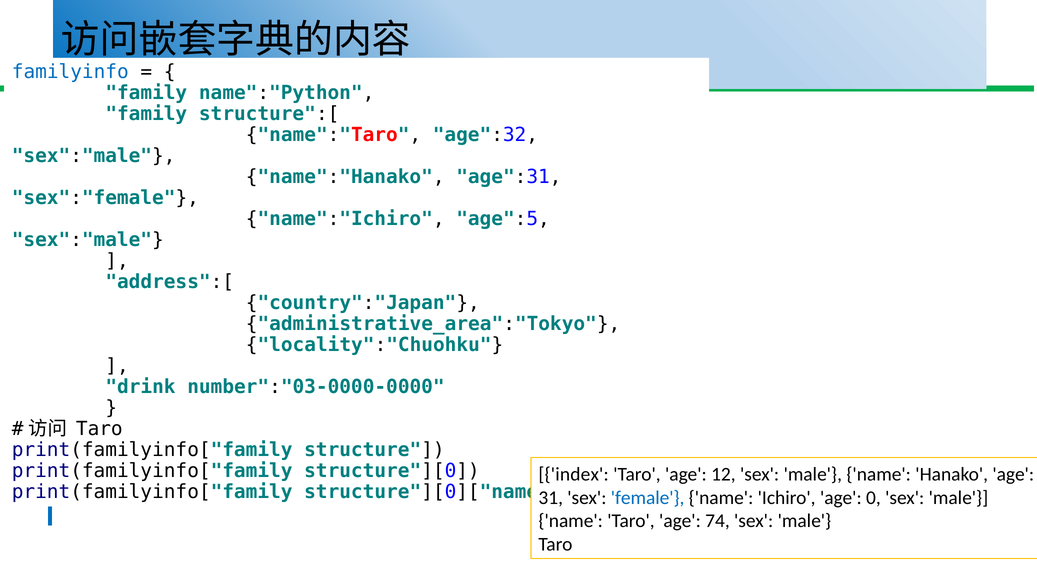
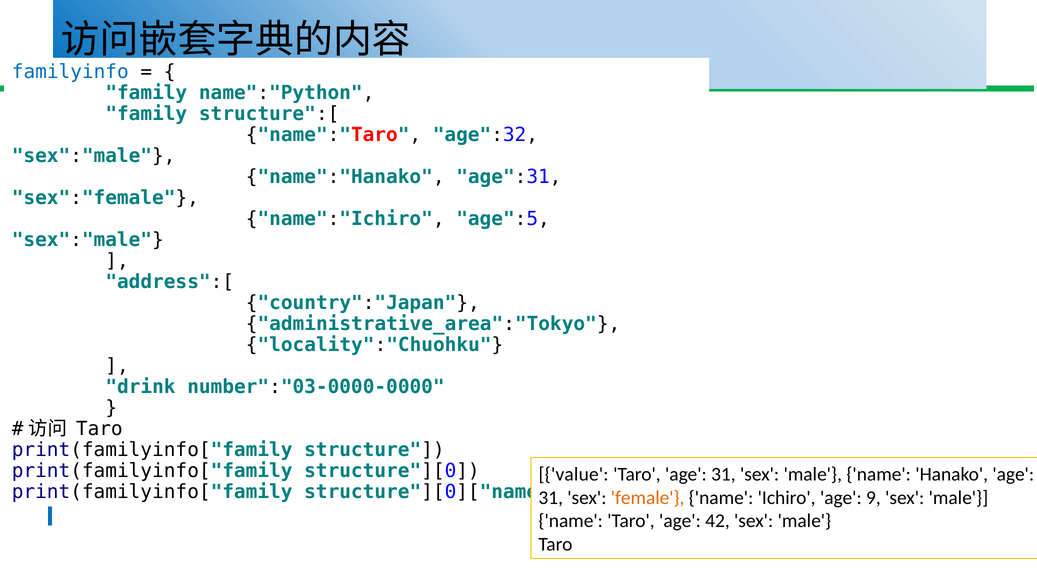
index: index -> value (574, 475)
Taro age 12: 12 -> 31 (723, 475)
female colour: blue -> orange (648, 498)
0: 0 -> 9 (873, 498)
74: 74 -> 42 (717, 521)
